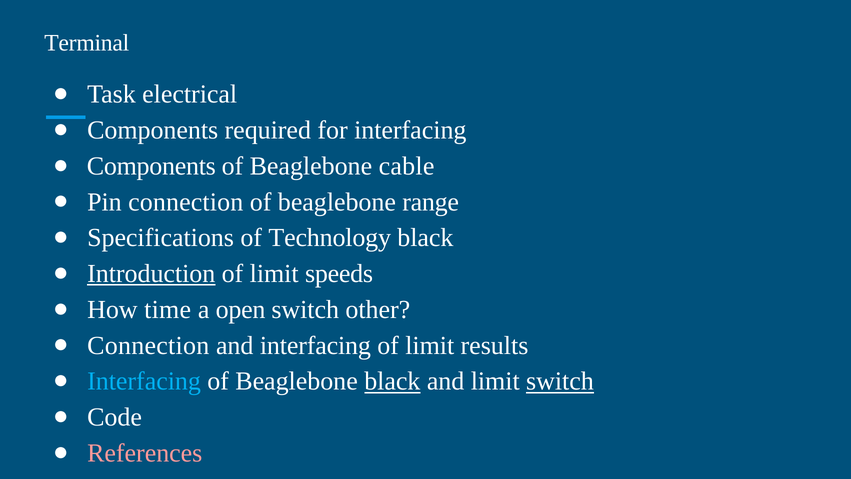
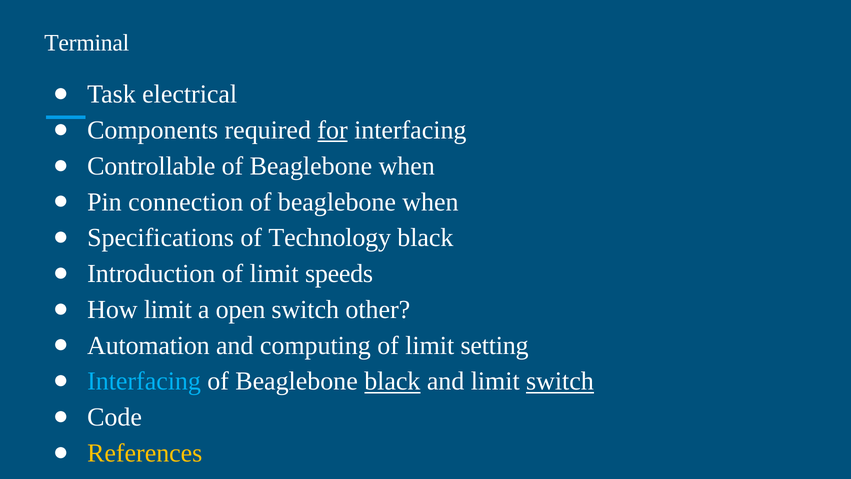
for underline: none -> present (333, 130)
Components: Components -> Controllable (151, 166)
cable: cable -> when (407, 166)
range: range -> when (430, 202)
Introduction underline: present -> none (151, 274)
How time: time -> limit (168, 309)
Connection: Connection -> Automation (148, 345)
and interfacing: interfacing -> computing (315, 345)
results: results -> setting (495, 345)
References colour: pink -> yellow (145, 453)
